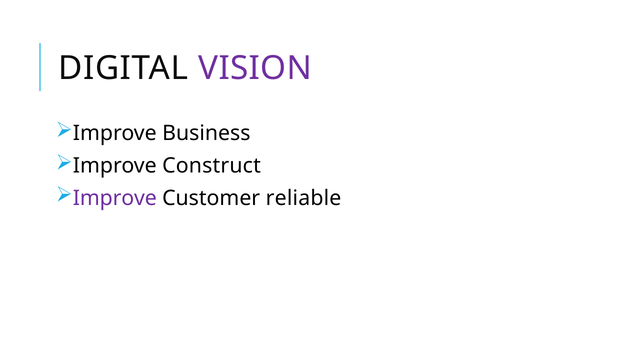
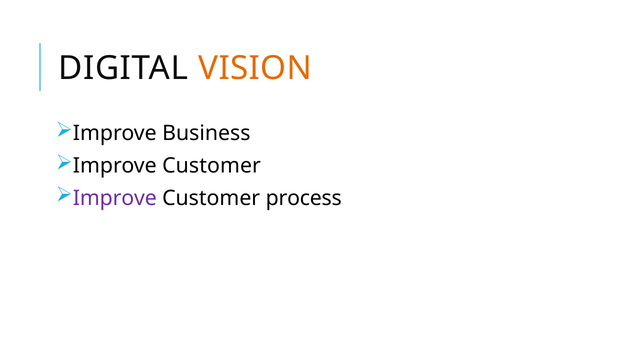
VISION colour: purple -> orange (255, 68)
Construct: Construct -> Customer (212, 166)
reliable: reliable -> process (304, 198)
